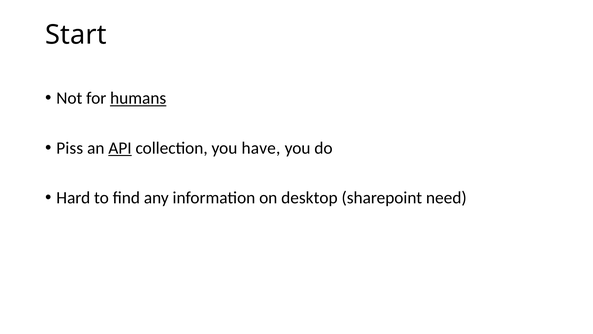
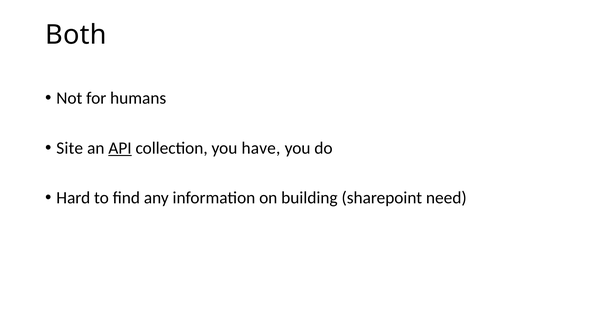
Start: Start -> Both (76, 35)
humans underline: present -> none (138, 98)
Piss: Piss -> Site (70, 148)
desktop: desktop -> building (309, 198)
